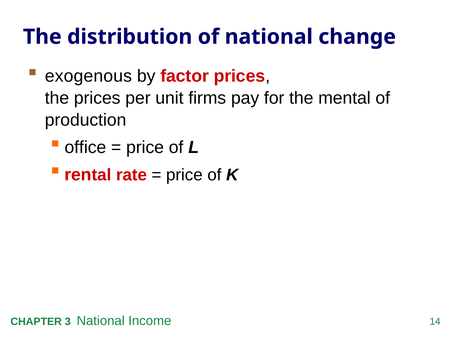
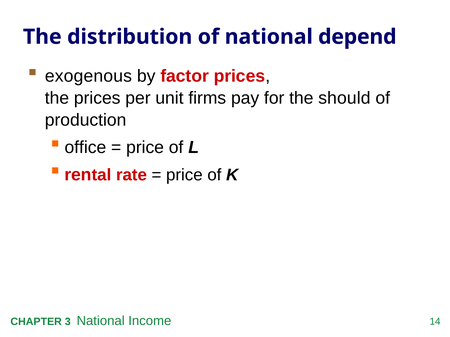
change: change -> depend (357, 37)
mental: mental -> should (344, 98)
